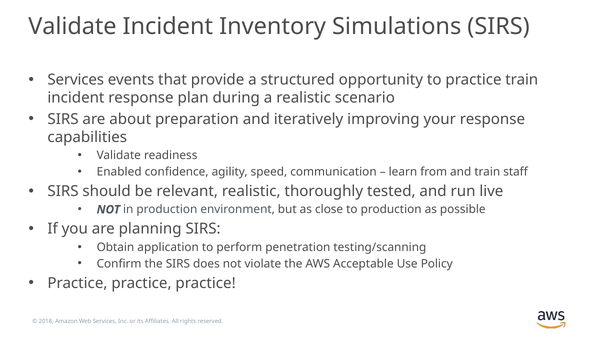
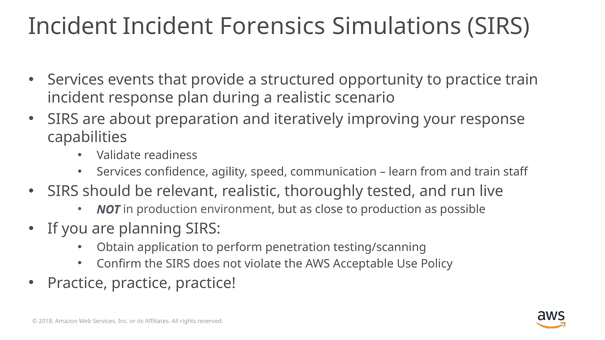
Validate: Validate -> Incident (73, 26)
Inventory: Inventory -> Forensics (272, 26)
Enabled: Enabled -> Services (119, 172)
